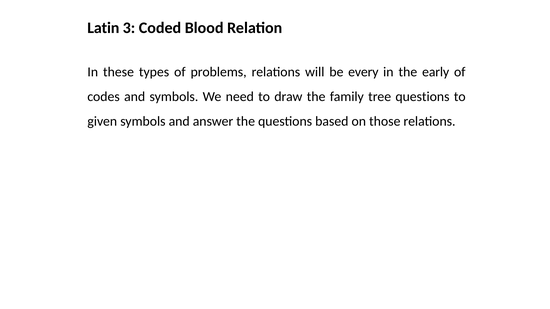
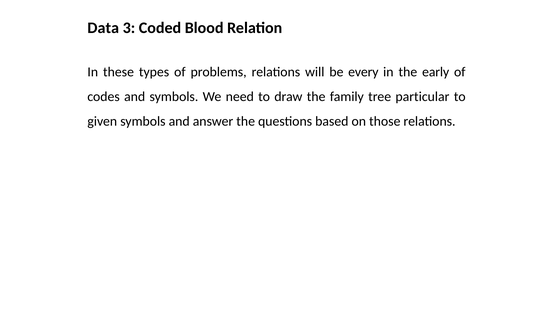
Latin: Latin -> Data (103, 28)
tree questions: questions -> particular (422, 97)
